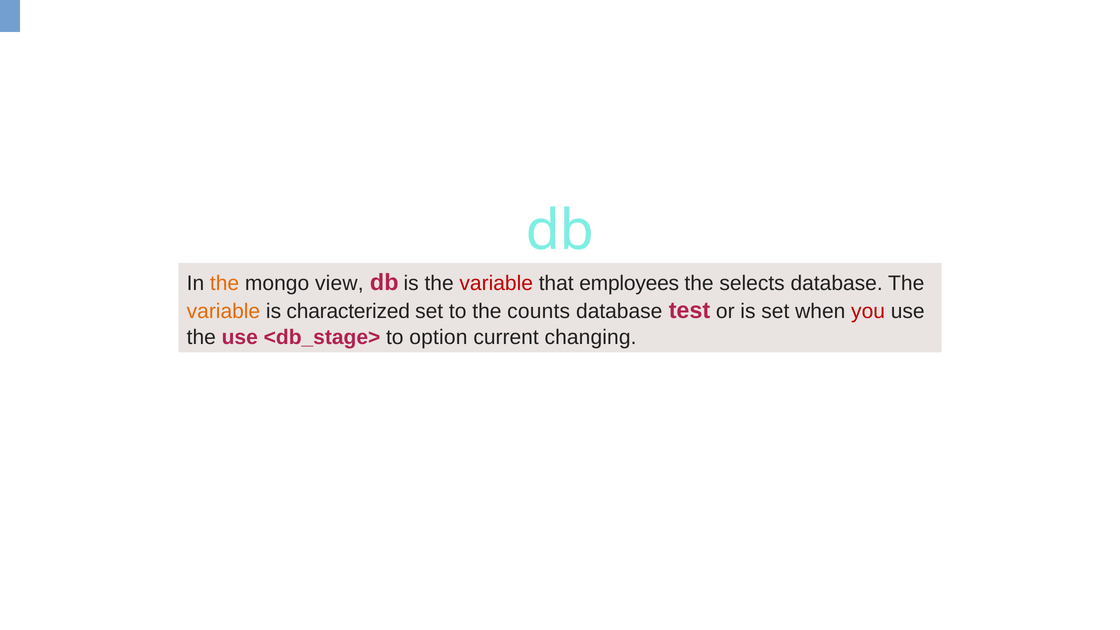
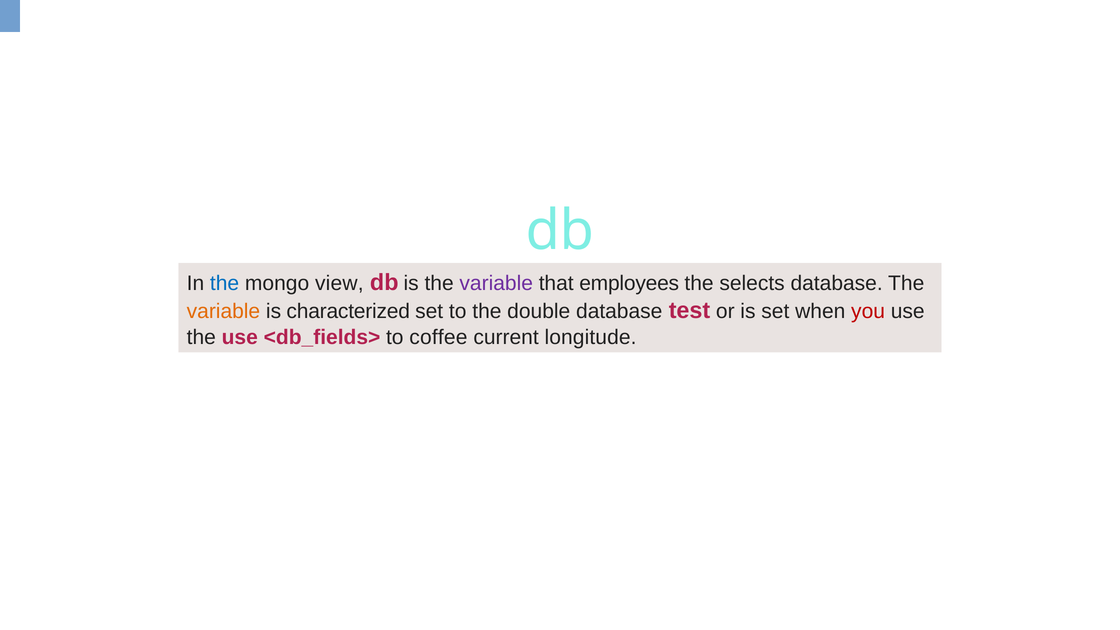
the colour: orange -> blue (225, 283)
variable colour: red -> purple (496, 283)
counts: counts -> double (539, 311)
<db_stage>: <db_stage> -> <db_fields> (322, 337)
option: option -> coffee (438, 337)
changing: changing -> longitude (591, 337)
